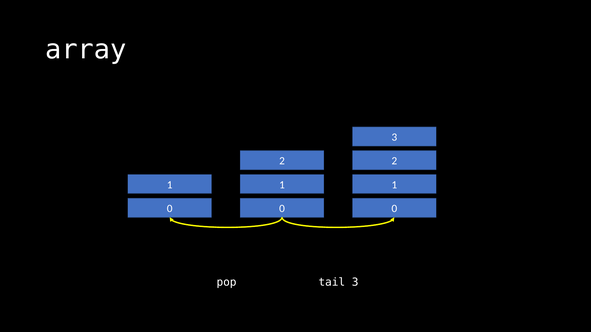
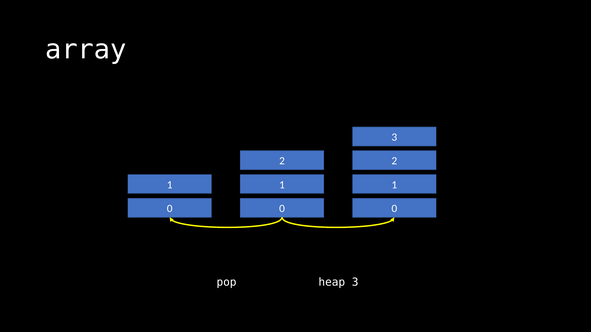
tail: tail -> heap (332, 282)
